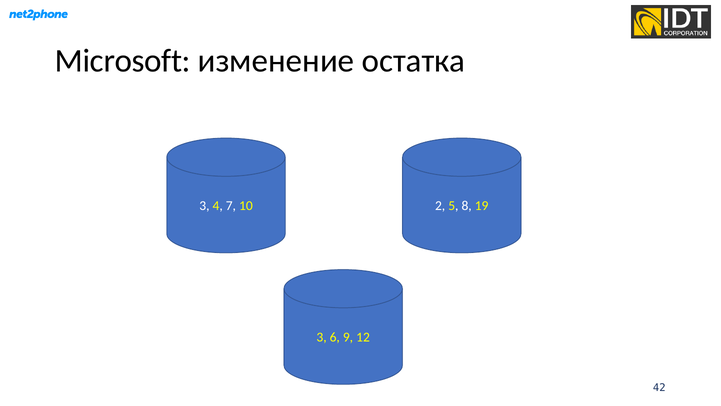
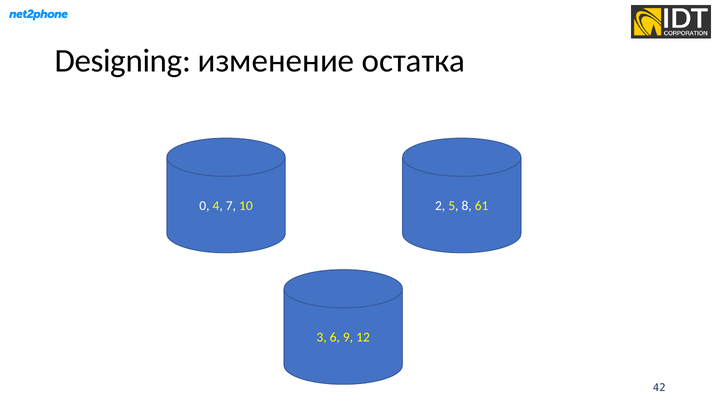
Microsoft: Microsoft -> Designing (123, 61)
3: 3 -> 0 (204, 206)
19: 19 -> 61 (482, 206)
